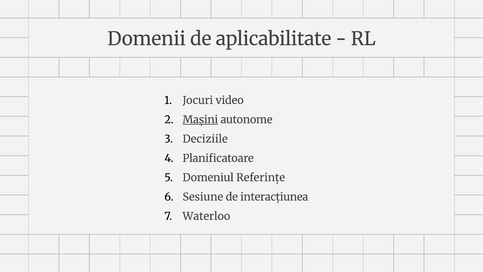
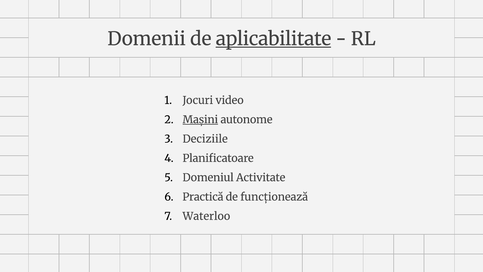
aplicabilitate underline: none -> present (274, 39)
Referințe: Referințe -> Activitate (261, 177)
Sesiune: Sesiune -> Practică (203, 197)
interacțiunea: interacțiunea -> funcționează (274, 197)
